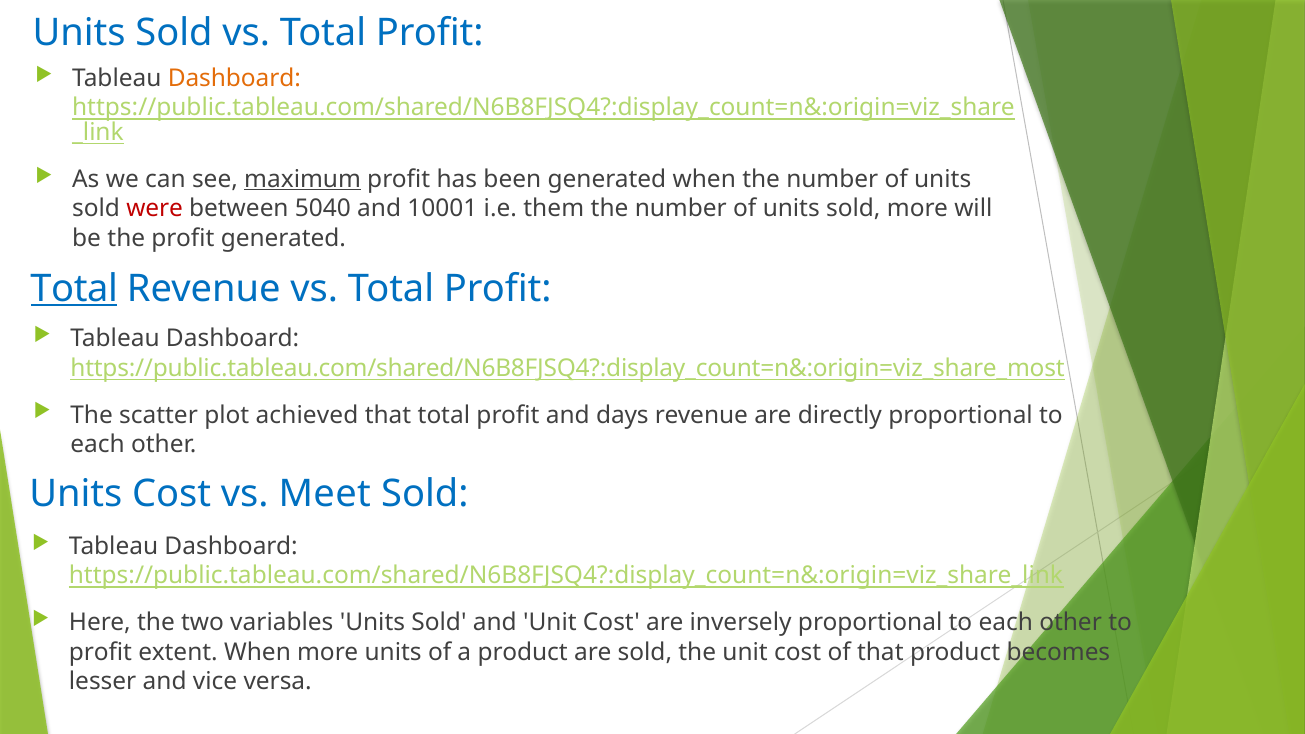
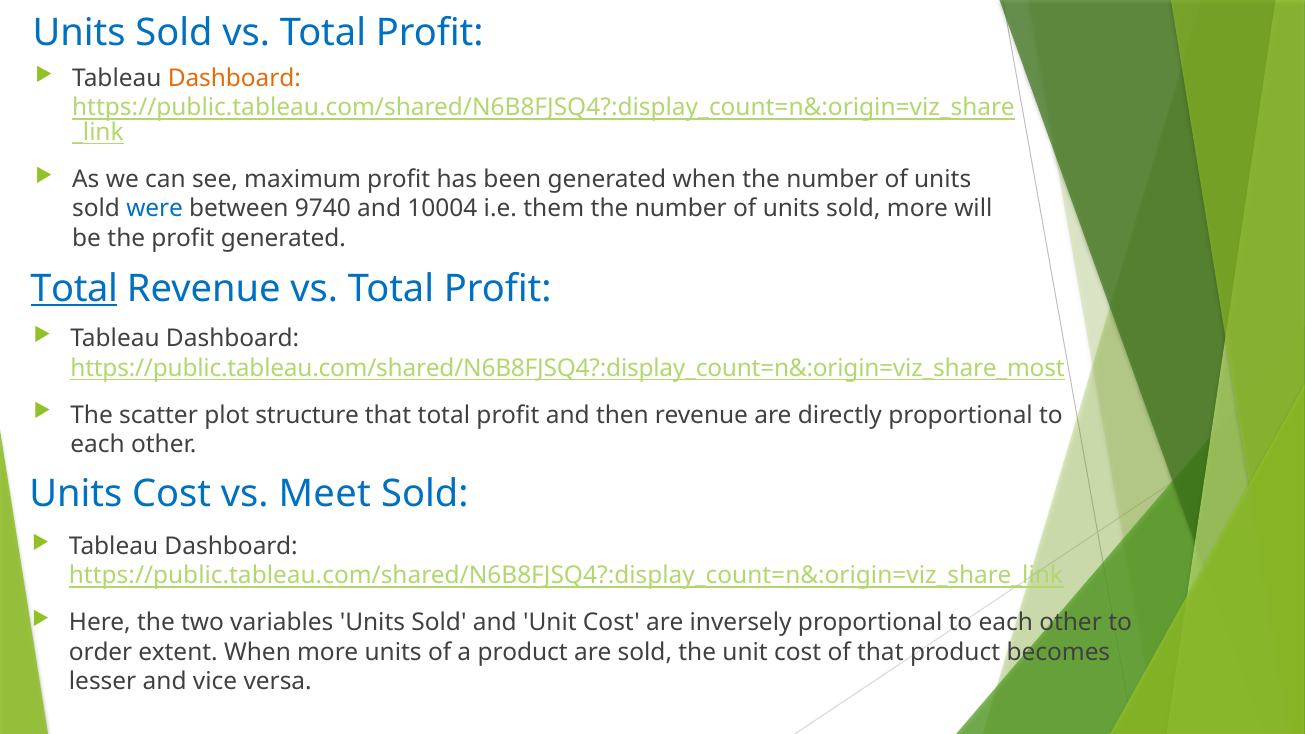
maximum underline: present -> none (303, 179)
were colour: red -> blue (155, 209)
5040: 5040 -> 9740 (323, 209)
10001: 10001 -> 10004 (442, 209)
achieved: achieved -> structure (307, 415)
days: days -> then (622, 415)
profit: profit -> order (101, 652)
